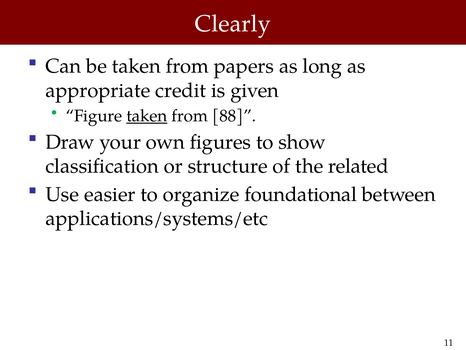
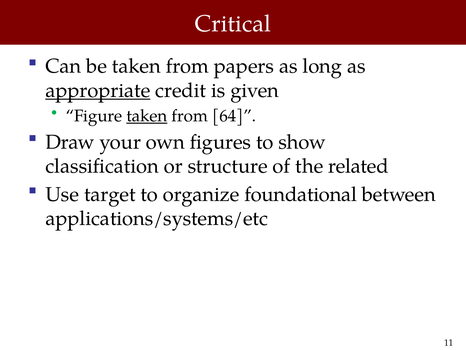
Clearly: Clearly -> Critical (233, 24)
appropriate underline: none -> present (98, 90)
88: 88 -> 64 (234, 116)
easier: easier -> target (110, 194)
